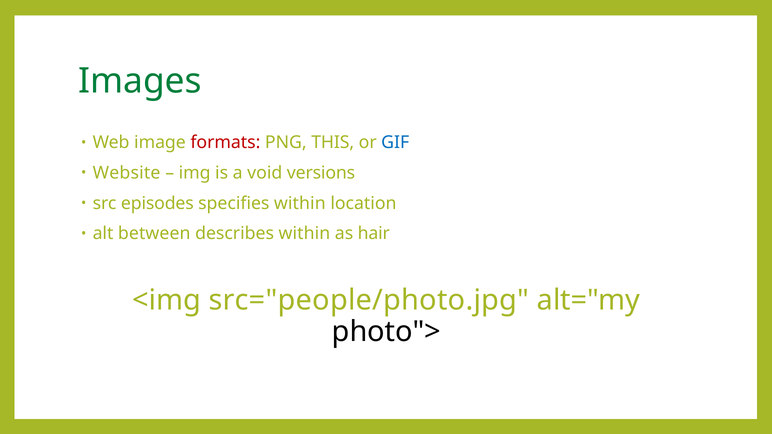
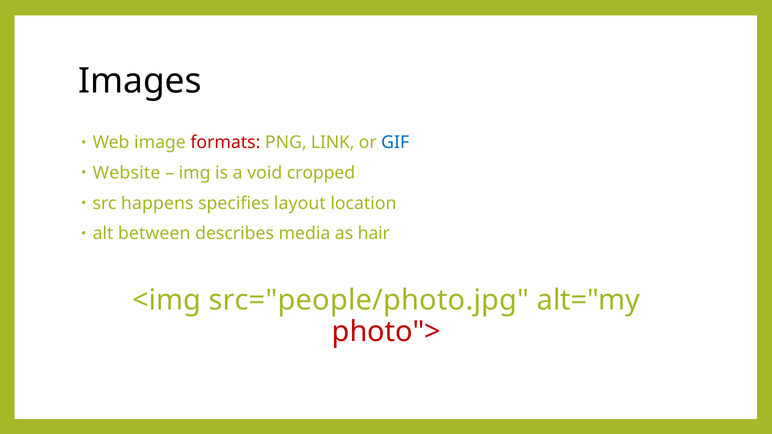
Images colour: green -> black (140, 81)
THIS: THIS -> LINK (333, 143)
versions: versions -> cropped (321, 173)
episodes: episodes -> happens (157, 203)
specifies within: within -> layout (300, 203)
describes within: within -> media (304, 234)
photo"> colour: black -> red (386, 332)
